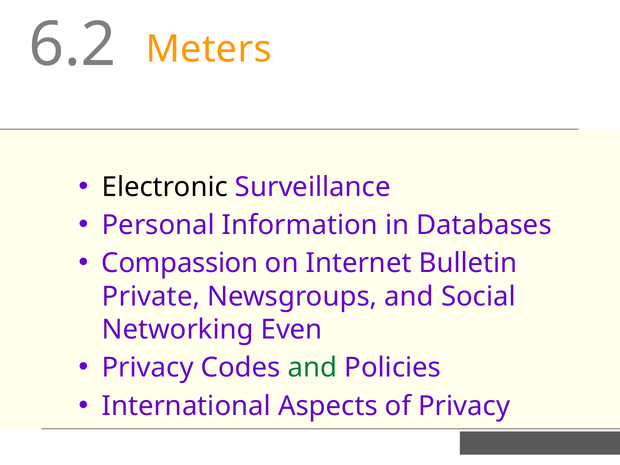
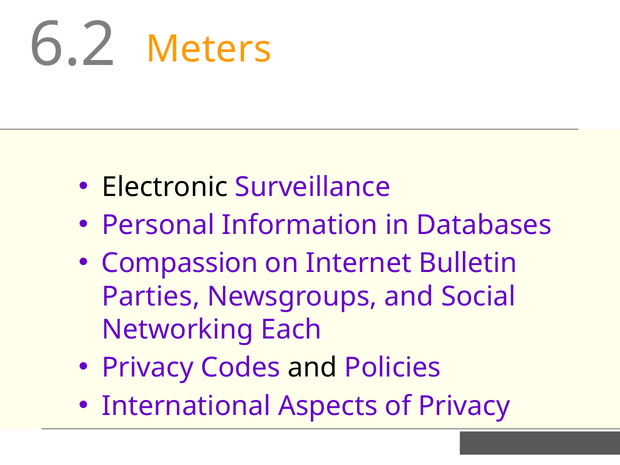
Private: Private -> Parties (151, 296)
Even: Even -> Each (291, 330)
and colour: green -> black (313, 368)
